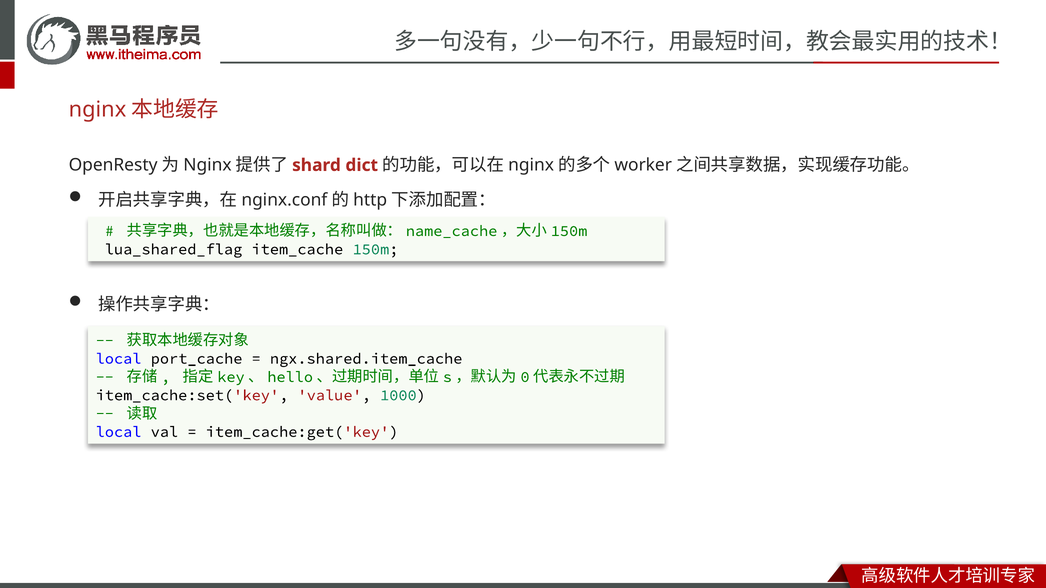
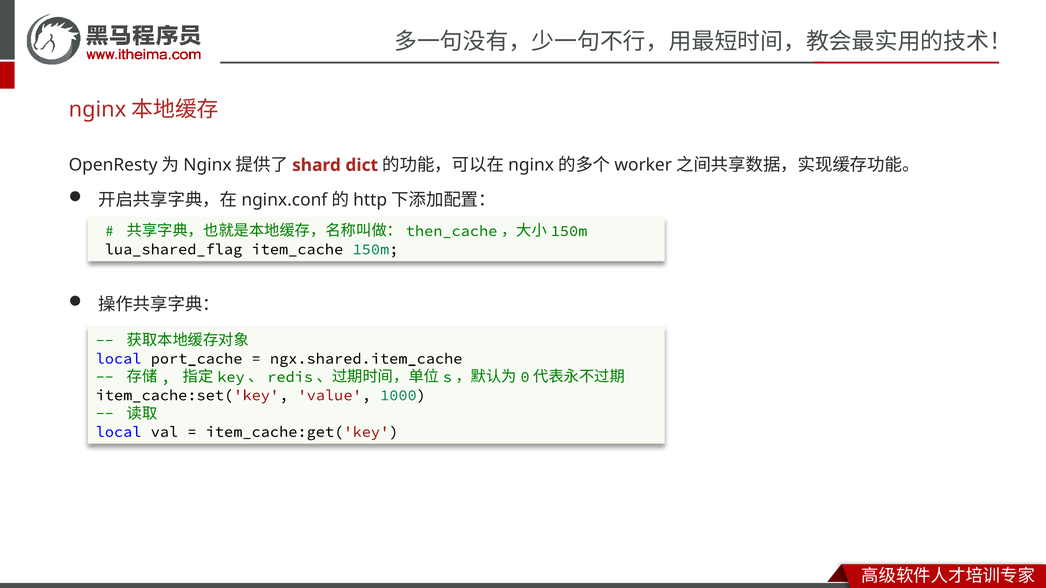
name_cache: name_cache -> then_cache (452, 231)
hello: hello -> redis (290, 377)
